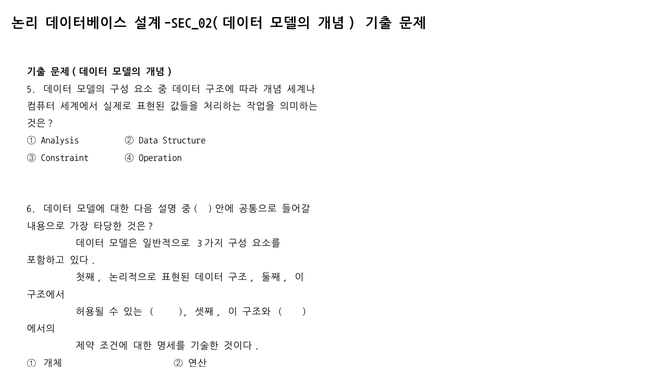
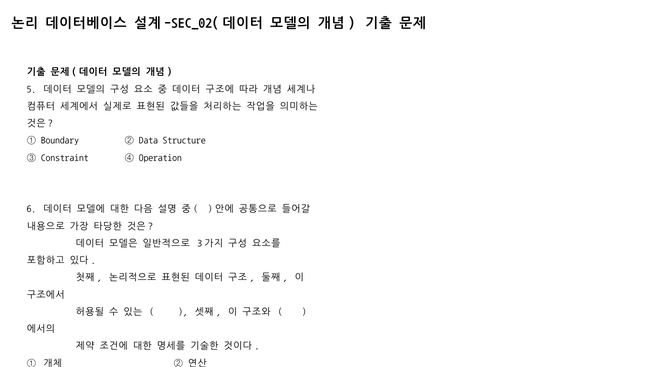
Analysis: Analysis -> Boundary (60, 140)
